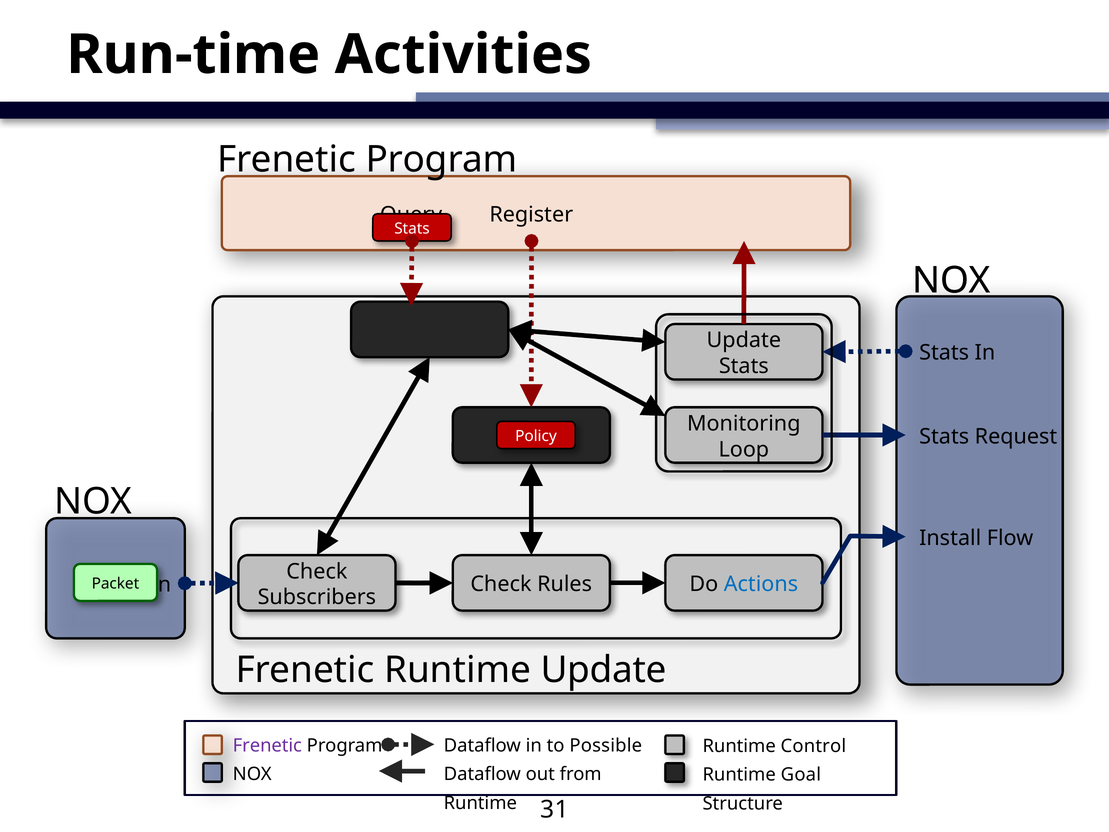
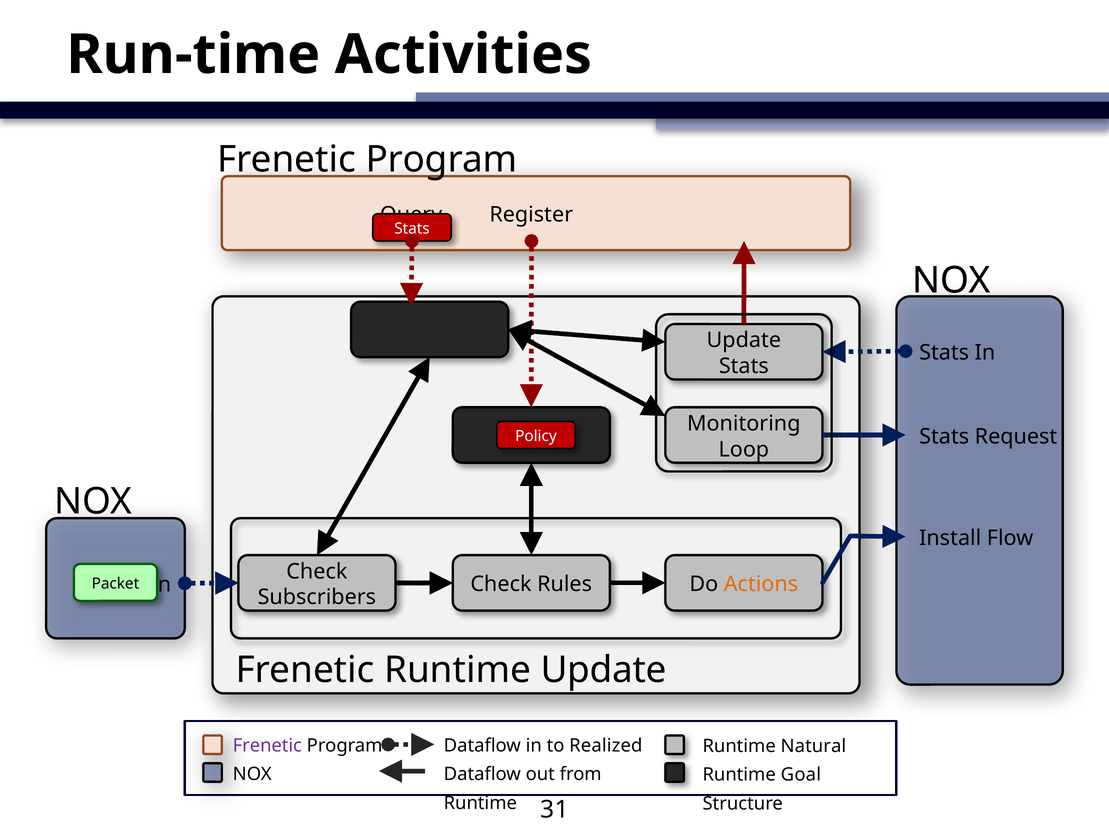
Actions colour: blue -> orange (761, 584)
Possible: Possible -> Realized (606, 745)
Control: Control -> Natural (813, 746)
